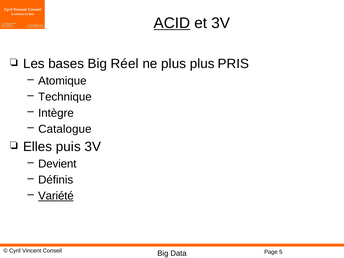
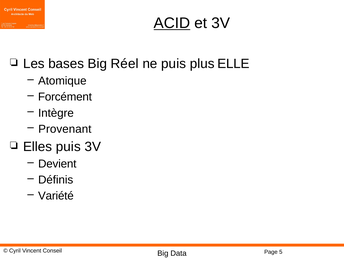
ne plus: plus -> puis (174, 64)
PRIS: PRIS -> ELLE (233, 64)
Technique: Technique -> Forcément (65, 97)
Catalogue: Catalogue -> Provenant (65, 129)
Variété underline: present -> none (56, 196)
